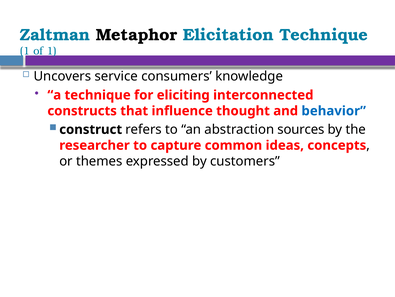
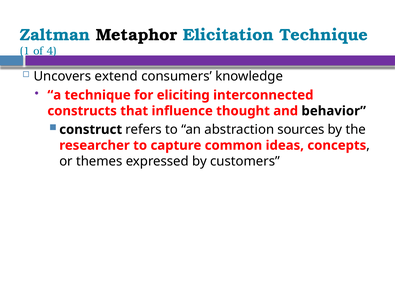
of 1: 1 -> 4 (52, 51)
service: service -> extend (116, 76)
behavior colour: blue -> black (334, 111)
